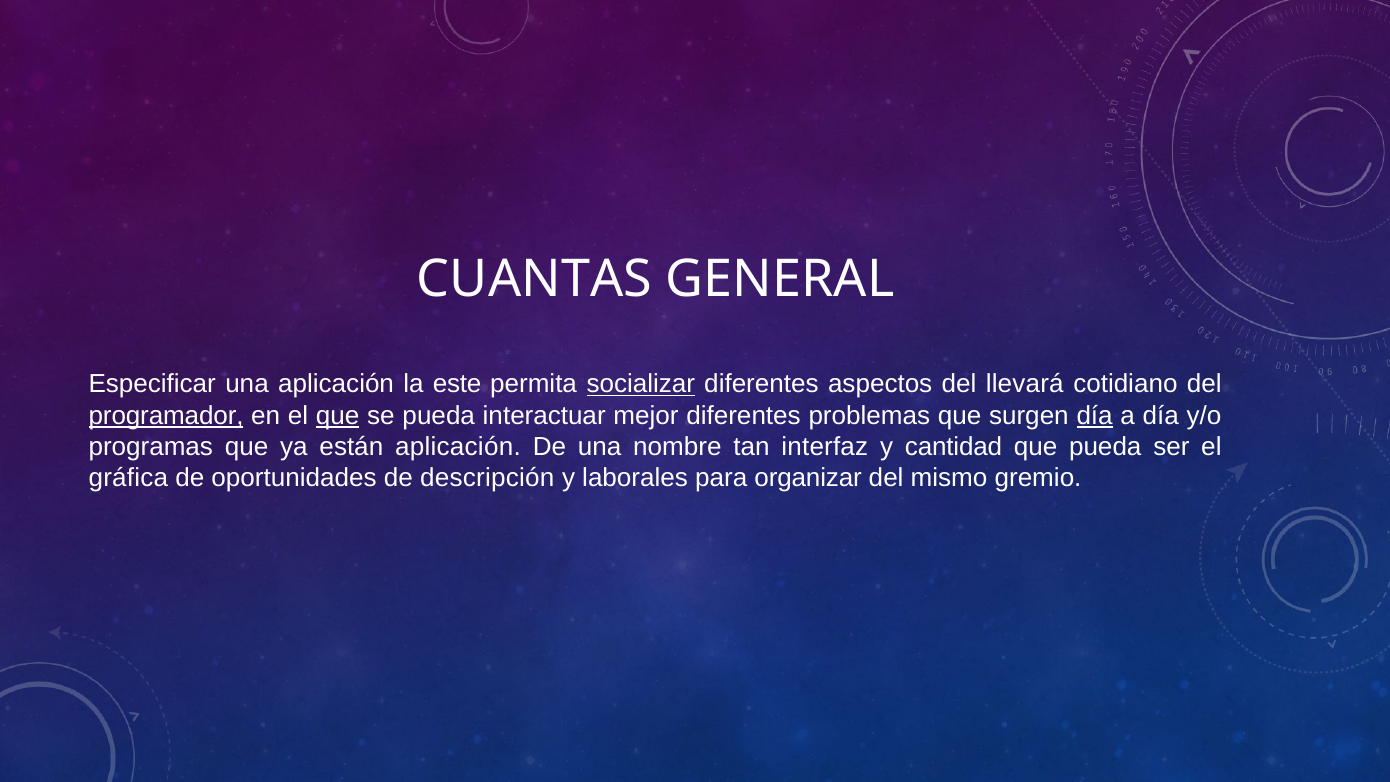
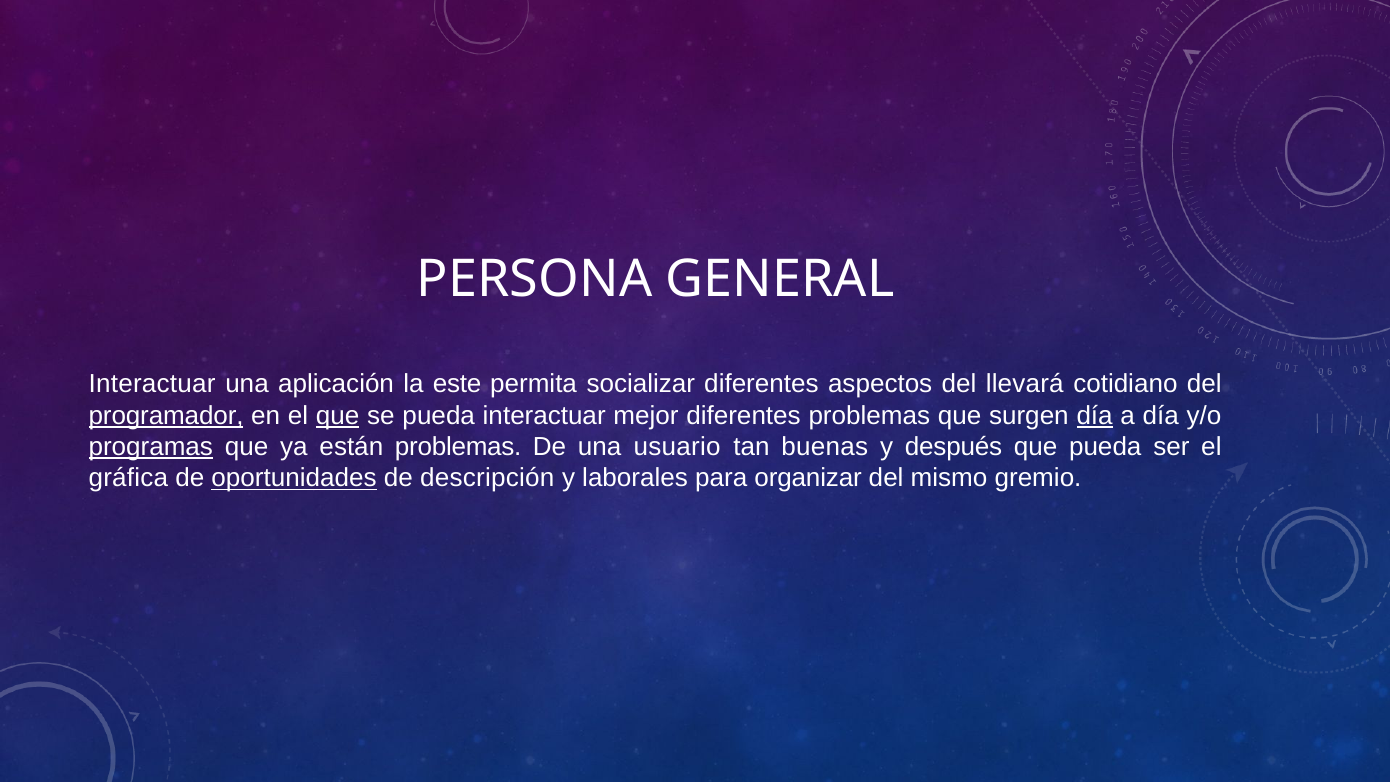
CUANTAS: CUANTAS -> PERSONA (535, 279)
Especificar: Especificar -> Interactuar (152, 384)
socializar underline: present -> none (641, 384)
programas underline: none -> present (151, 447)
están aplicación: aplicación -> problemas (458, 447)
nombre: nombre -> usuario (677, 447)
interfaz: interfaz -> buenas (825, 447)
cantidad: cantidad -> después (954, 447)
oportunidades underline: none -> present (294, 478)
